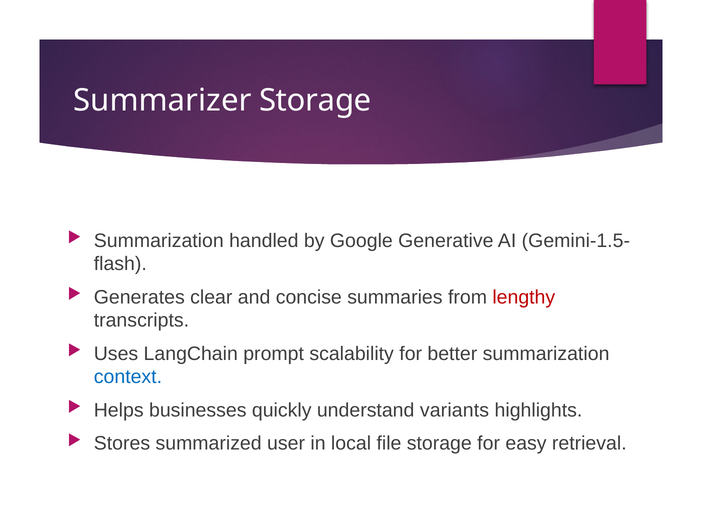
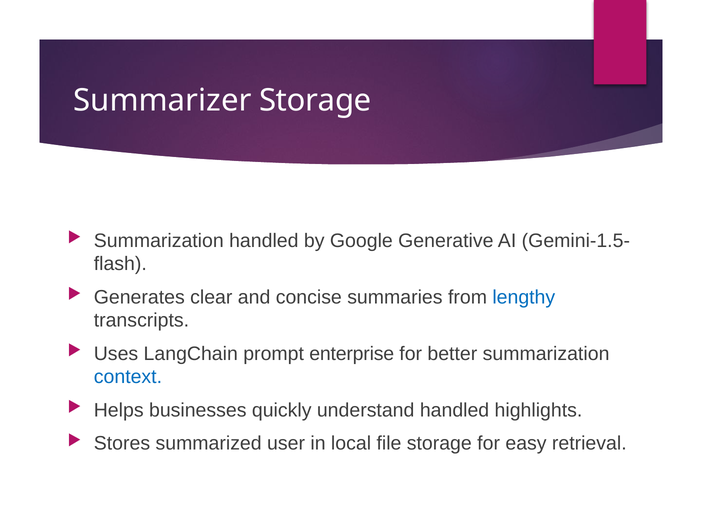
lengthy colour: red -> blue (524, 297)
scalability: scalability -> enterprise (352, 353)
understand variants: variants -> handled (455, 410)
